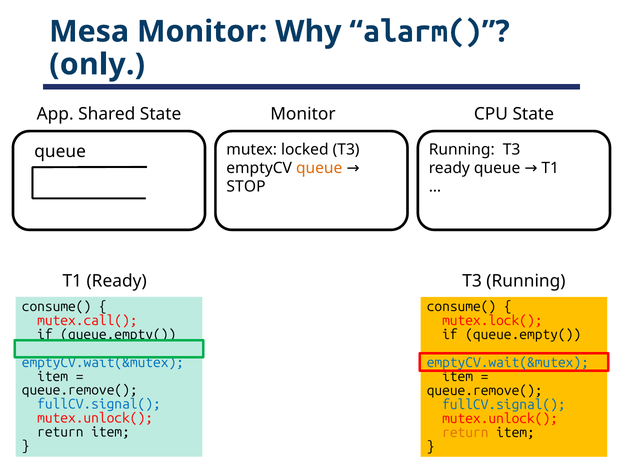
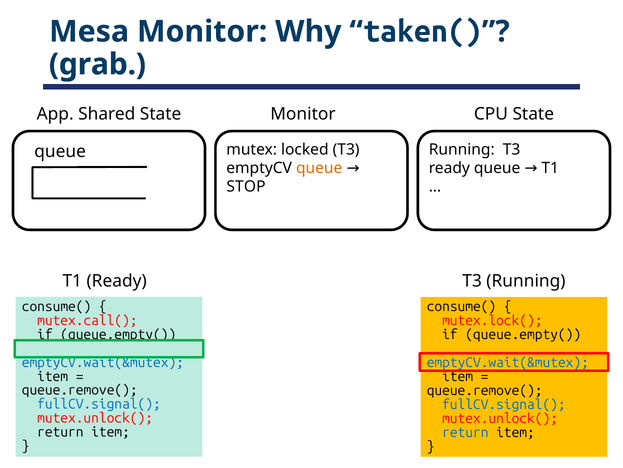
alarm(: alarm( -> taken( (422, 32)
only: only -> grab (97, 64)
return colour: orange -> blue (465, 432)
